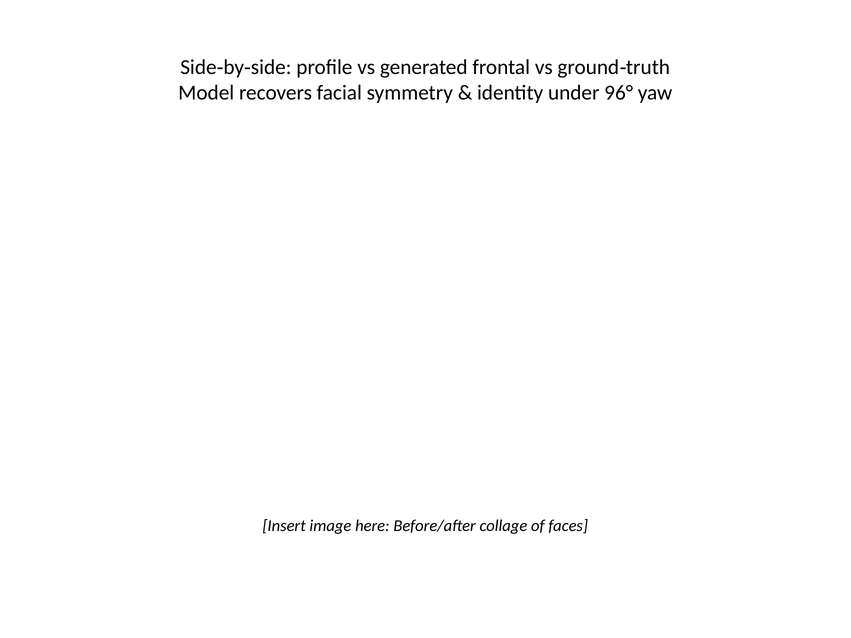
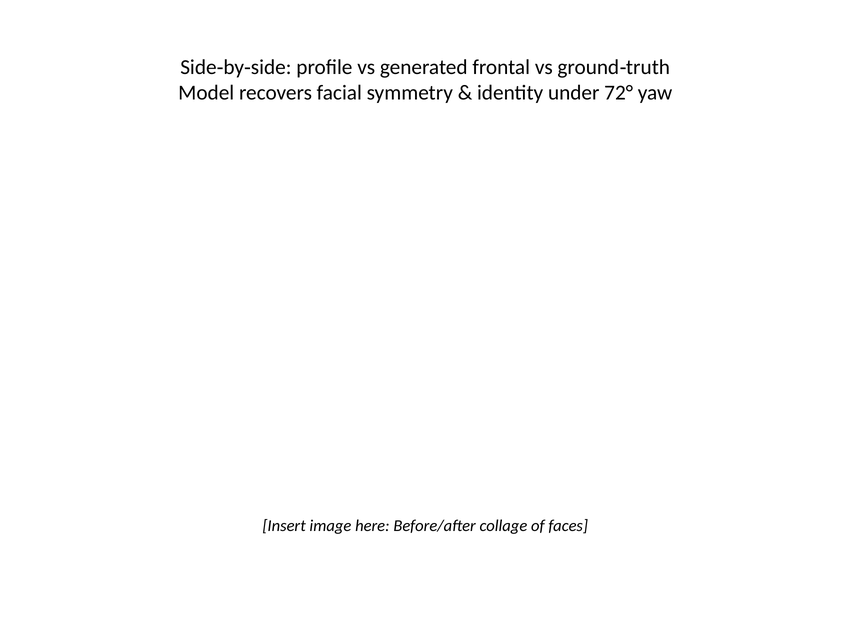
96°: 96° -> 72° (619, 93)
